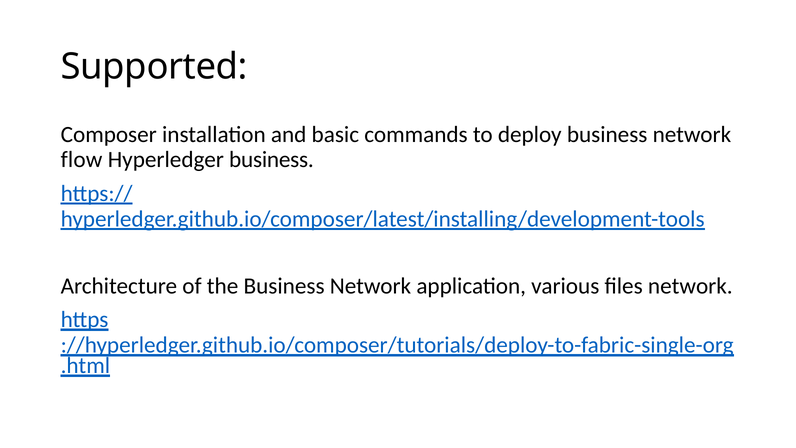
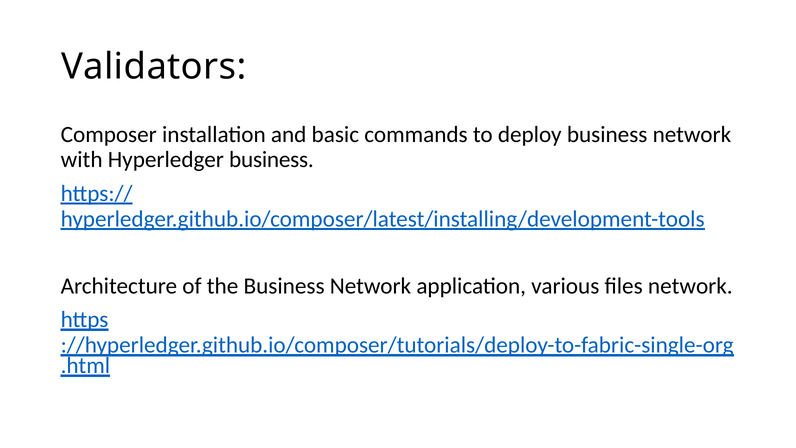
Supported: Supported -> Validators (154, 67)
flow: flow -> with (82, 160)
